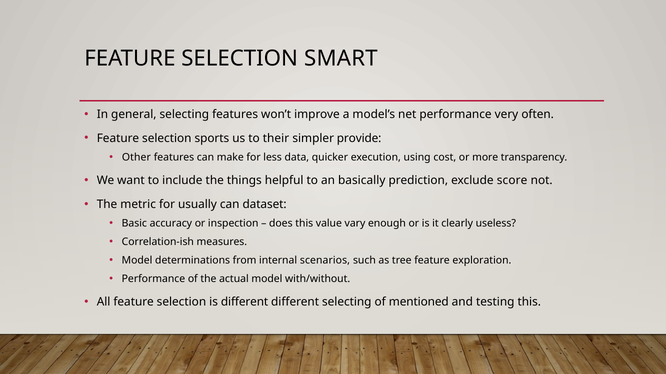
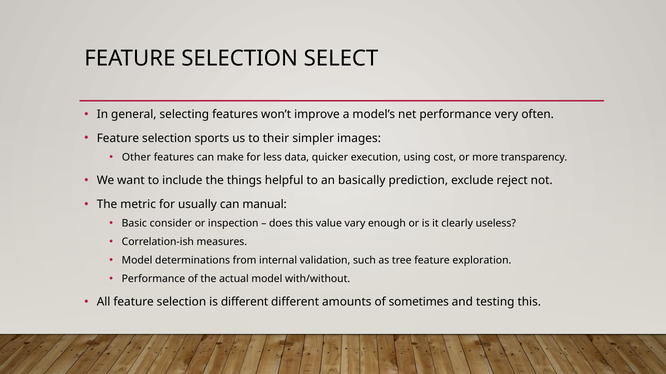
SMART: SMART -> SELECT (341, 58)
provide: provide -> images (359, 138)
score: score -> reject (512, 181)
dataset: dataset -> manual (265, 205)
accuracy: accuracy -> consider (171, 224)
scenarios: scenarios -> validation (325, 261)
different selecting: selecting -> amounts (347, 302)
mentioned: mentioned -> sometimes (419, 302)
